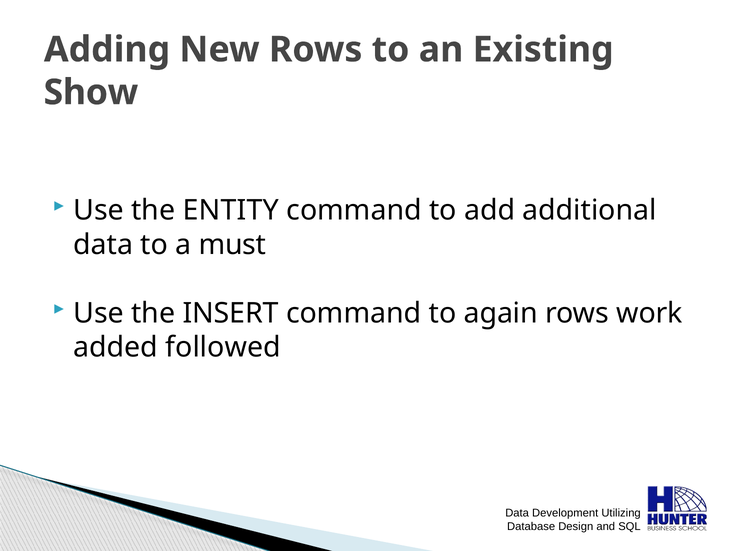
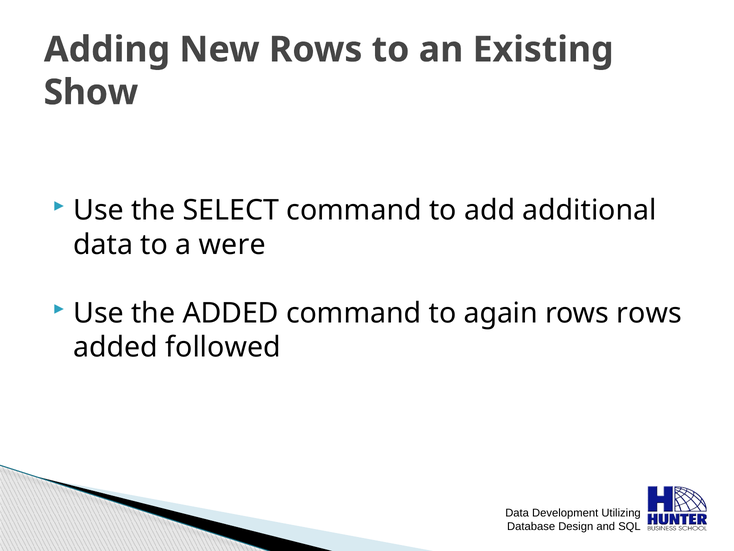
ENTITY: ENTITY -> SELECT (231, 210)
must: must -> were (232, 244)
the INSERT: INSERT -> ADDED (231, 313)
rows work: work -> rows (649, 313)
